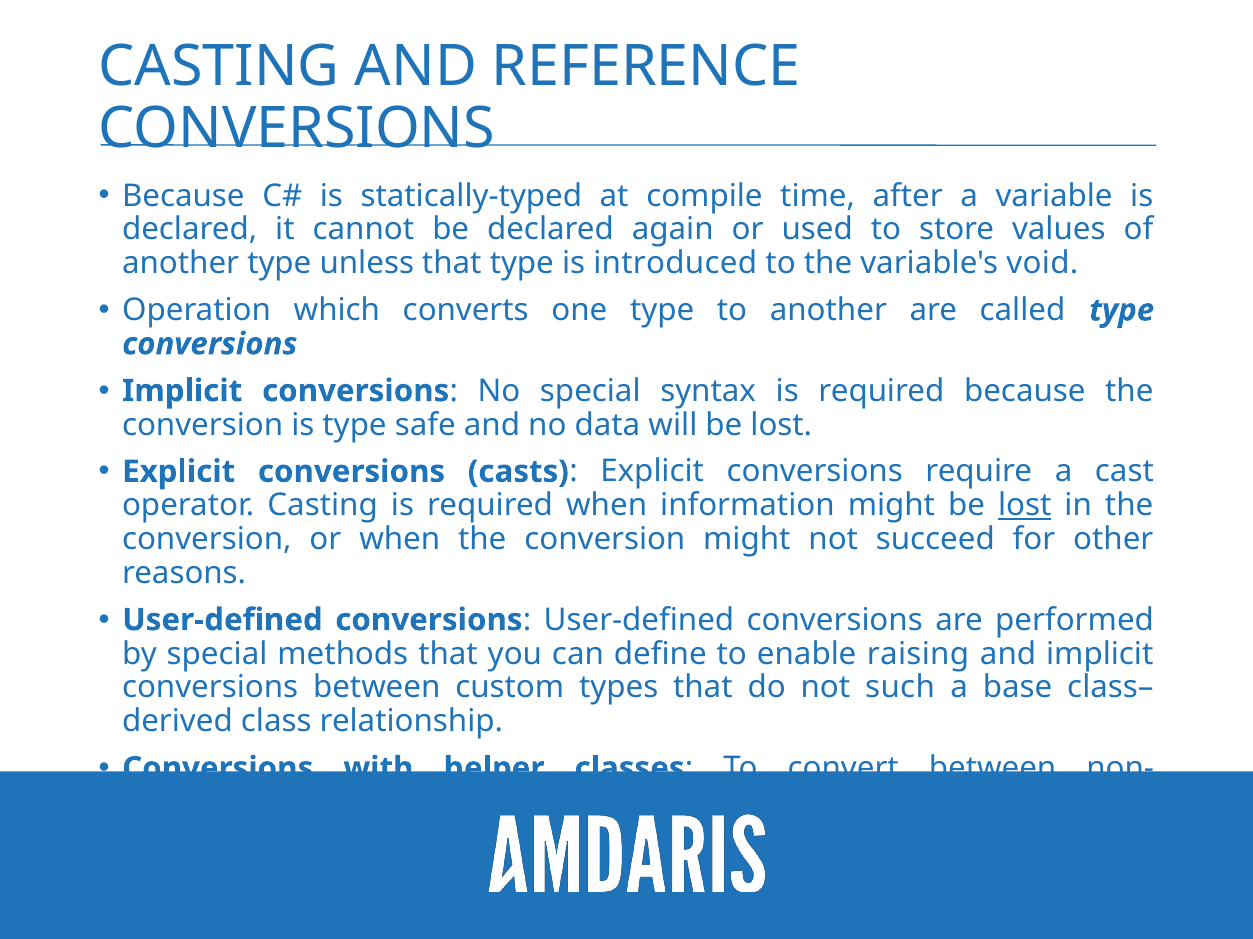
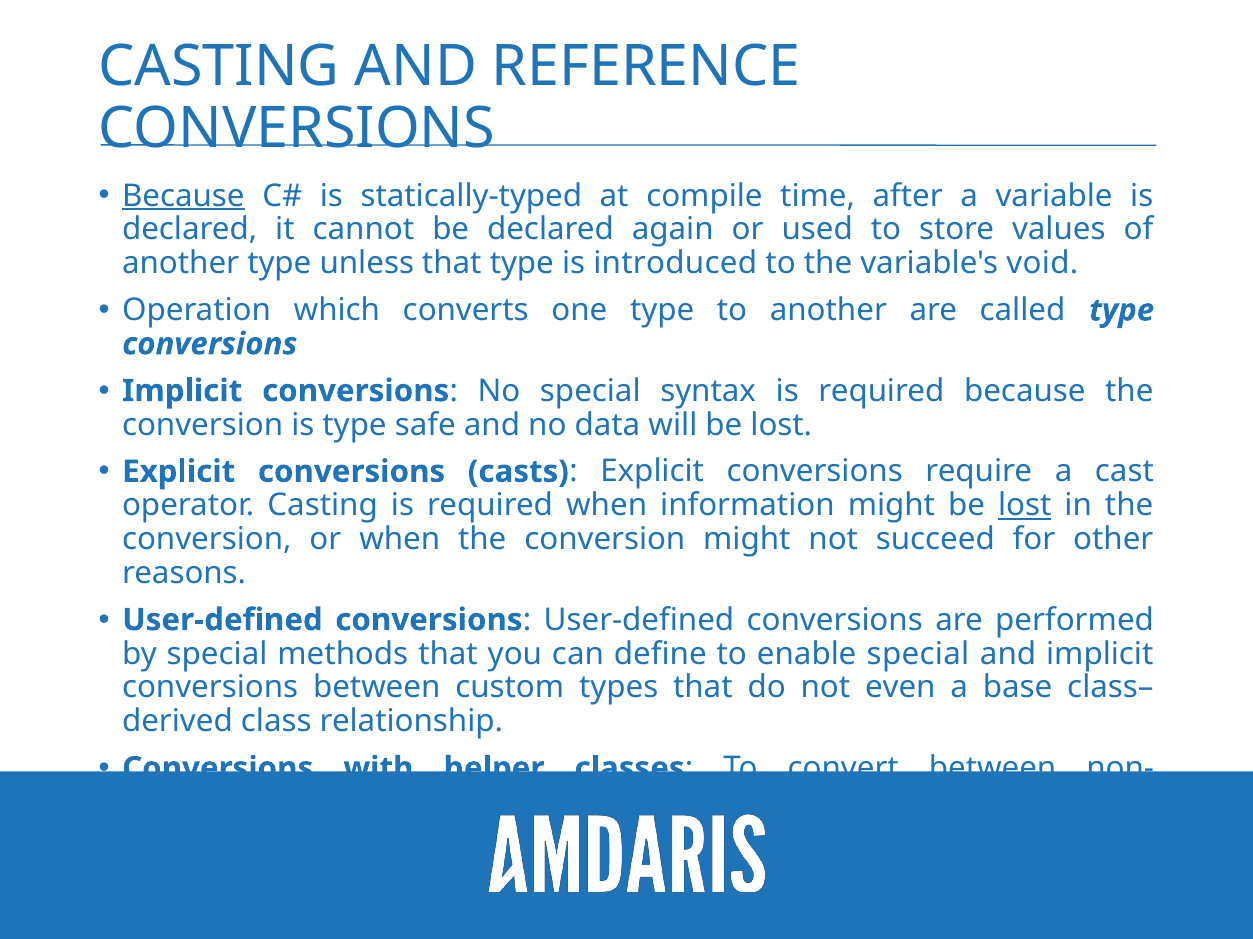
Because underline: none -> present (183, 196)
enable raising: raising -> special (918, 654)
such: such -> even (900, 688)
